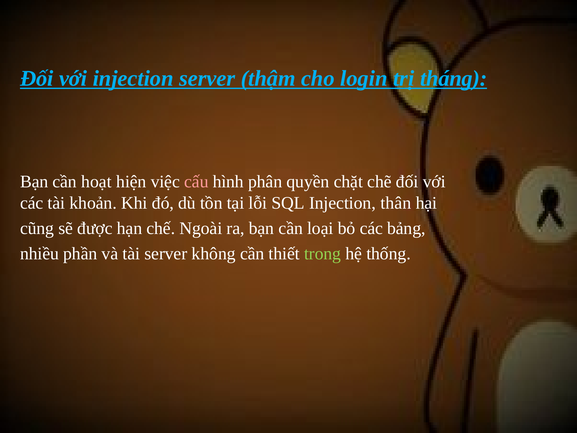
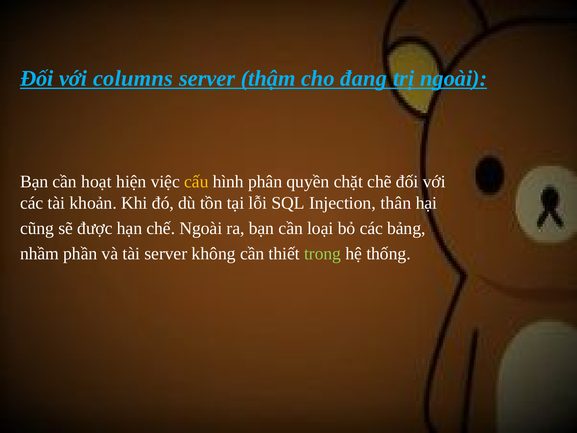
với injection: injection -> columns (133, 78)
login: login -> đang (364, 78)
trị tháng: tháng -> ngoài (454, 78)
cấu colour: pink -> yellow (196, 182)
nhiều: nhiều -> nhầm (40, 253)
